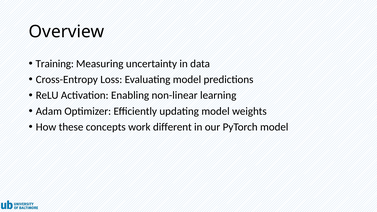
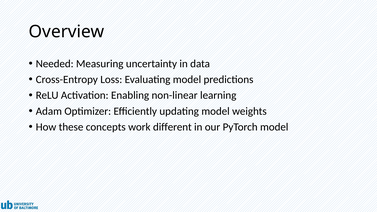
Training: Training -> Needed (55, 64)
